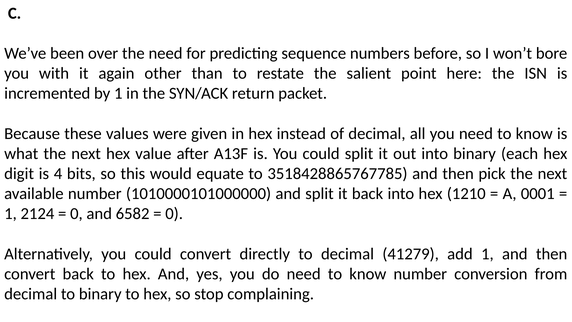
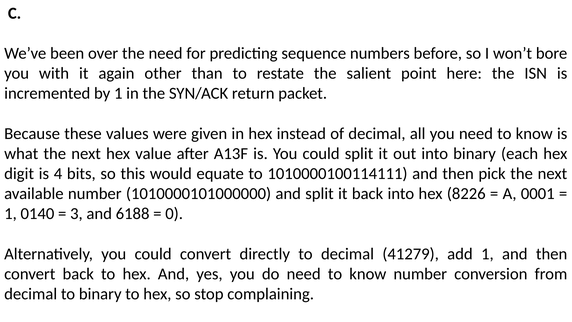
3518428865767785: 3518428865767785 -> 1010000100114111 (337, 174)
1210: 1210 -> 8226 (466, 194)
2124: 2124 -> 0140 (37, 214)
0: 0 -> 3 (76, 214)
6582: 6582 -> 6188 (133, 214)
